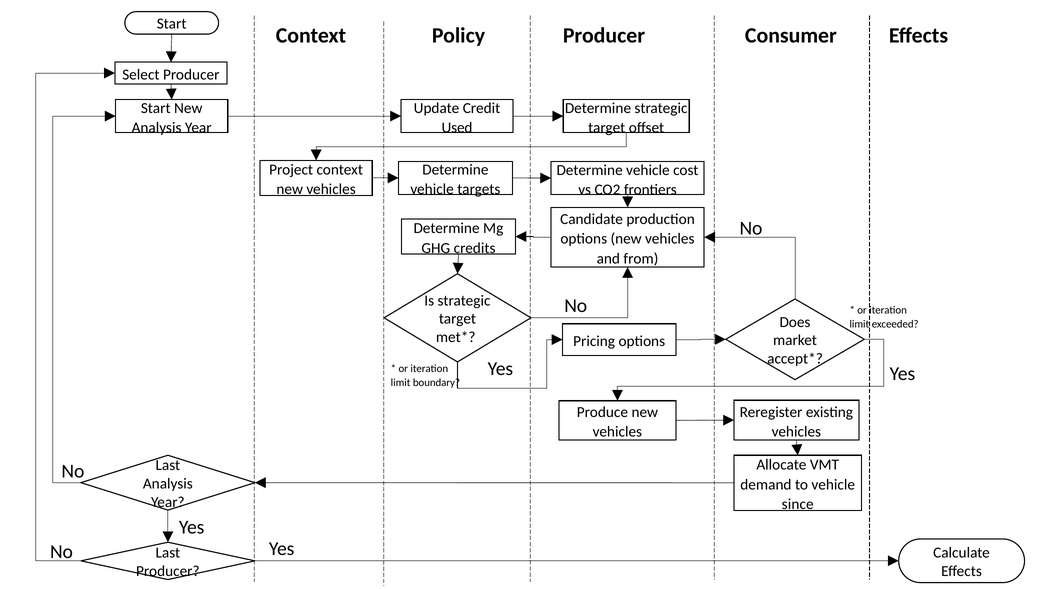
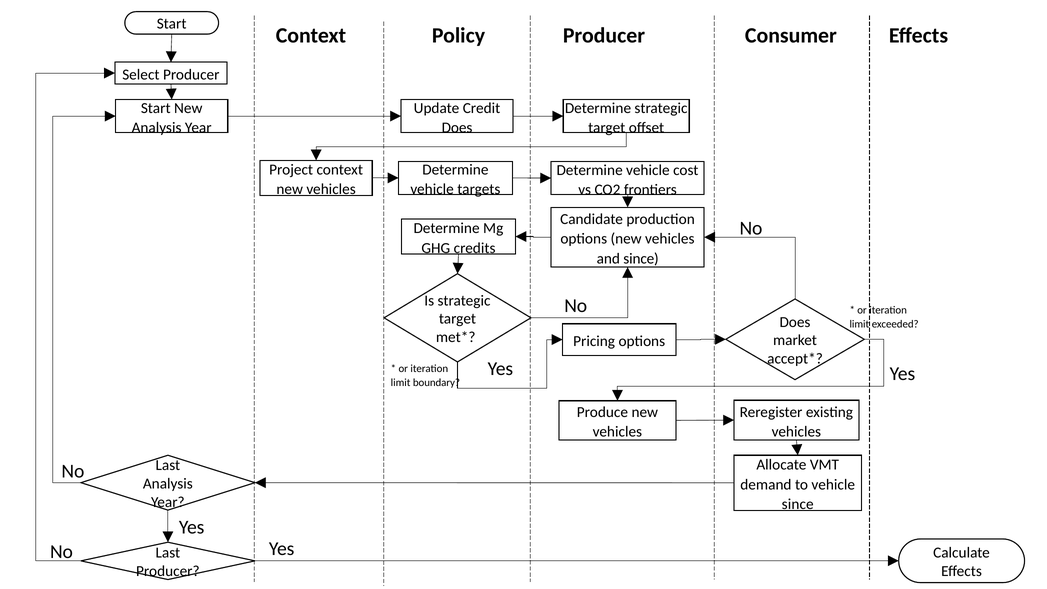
Used: Used -> Does (457, 128)
and from: from -> since (641, 258)
